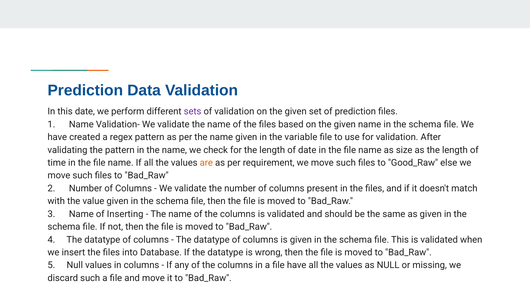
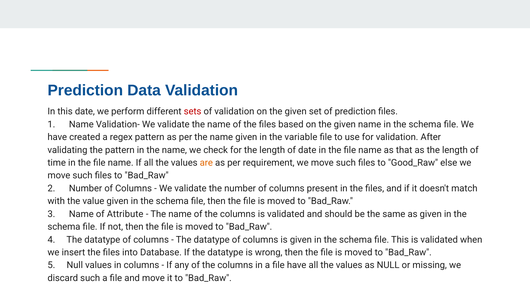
sets colour: purple -> red (193, 112)
size: size -> that (404, 150)
Inserting: Inserting -> Attribute (125, 214)
